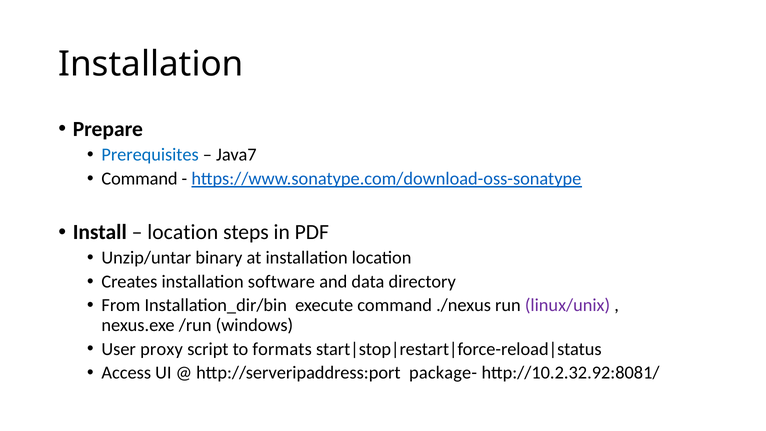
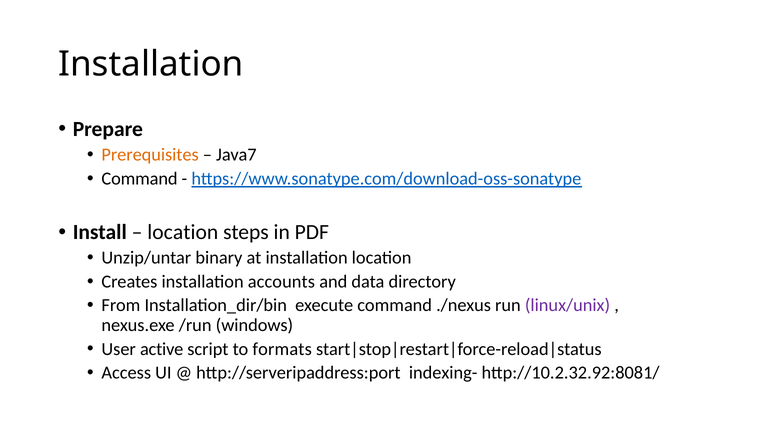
Prerequisites colour: blue -> orange (150, 155)
software: software -> accounts (281, 282)
proxy: proxy -> active (162, 349)
package-: package- -> indexing- (443, 373)
